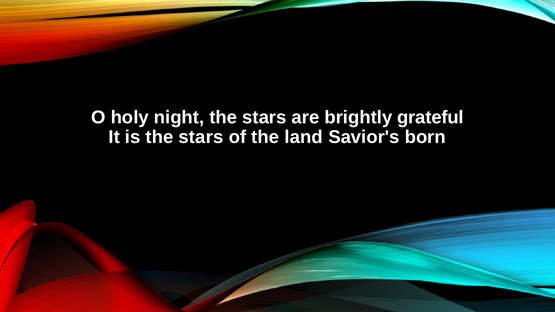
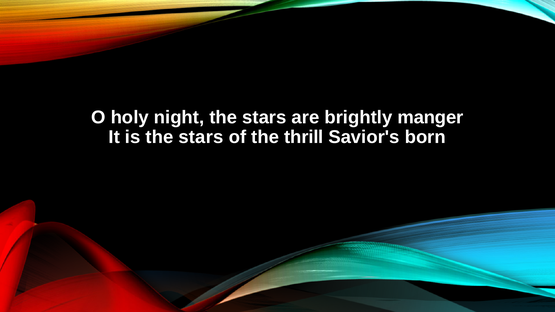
grateful: grateful -> manger (430, 117)
land: land -> thrill (304, 137)
